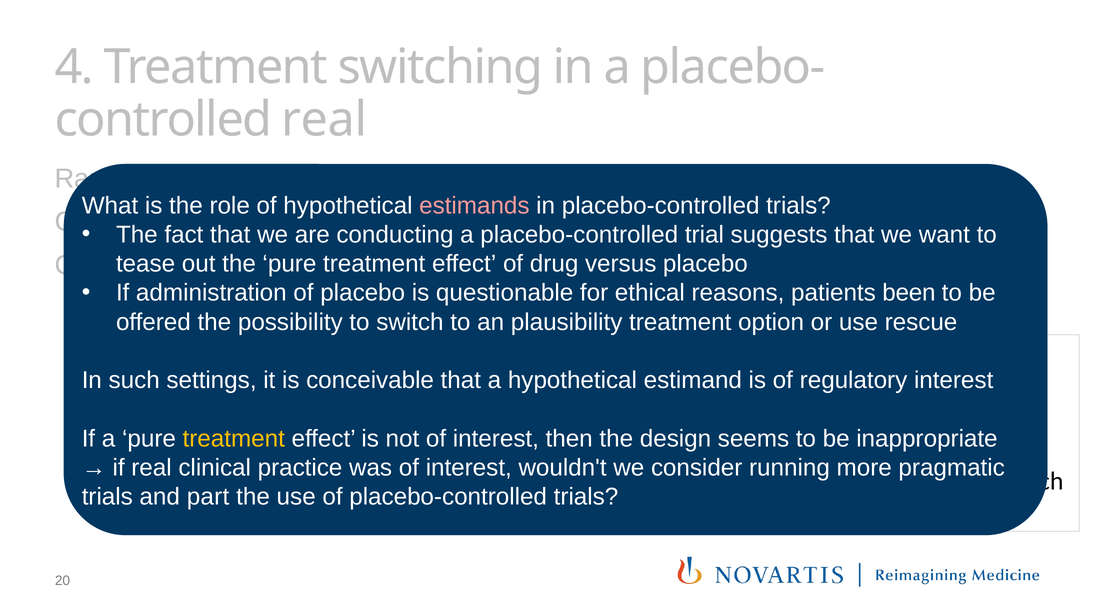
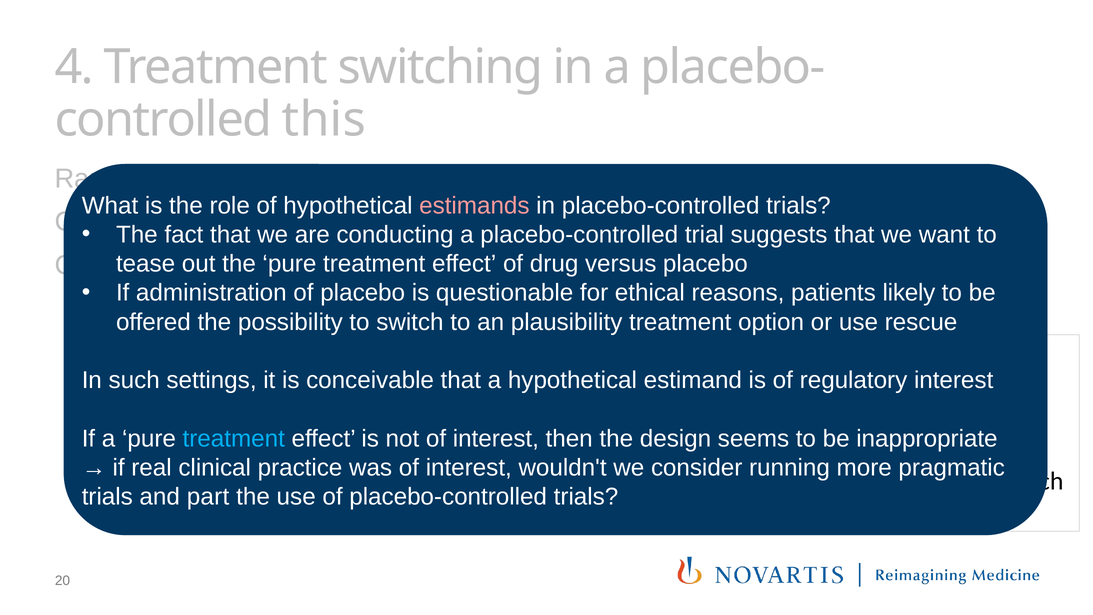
controlled real: real -> this (324, 119)
been: been -> likely (909, 293)
treatment colour: yellow -> light blue (234, 439)
